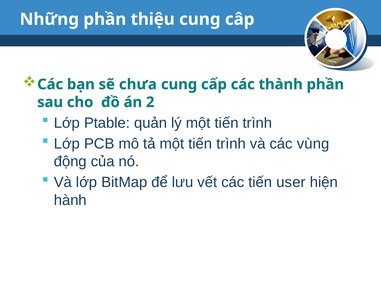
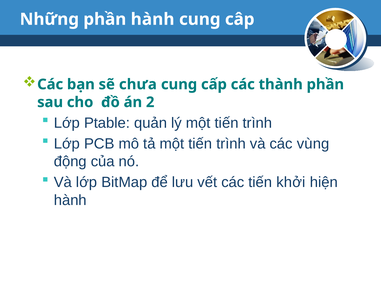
phần thiệu: thiệu -> hành (153, 19)
user: user -> khởi (291, 182)
